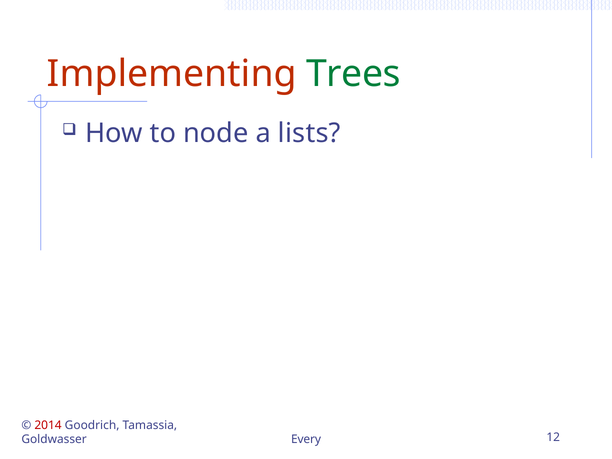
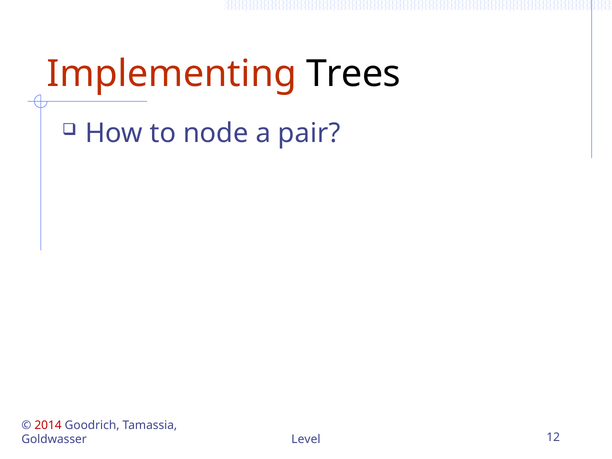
Trees colour: green -> black (353, 74)
lists: lists -> pair (309, 133)
Every: Every -> Level (306, 439)
